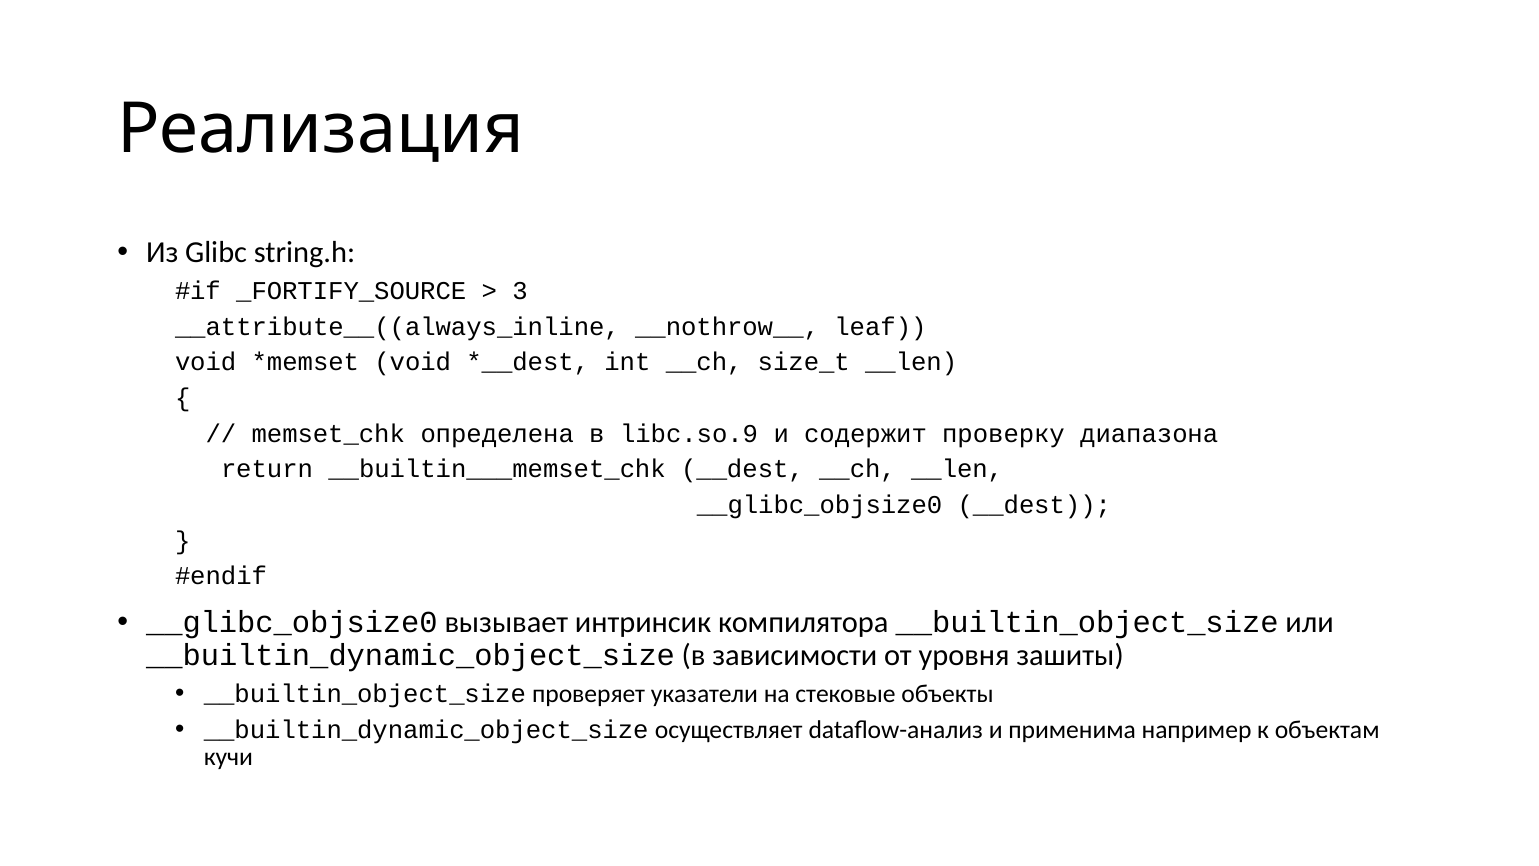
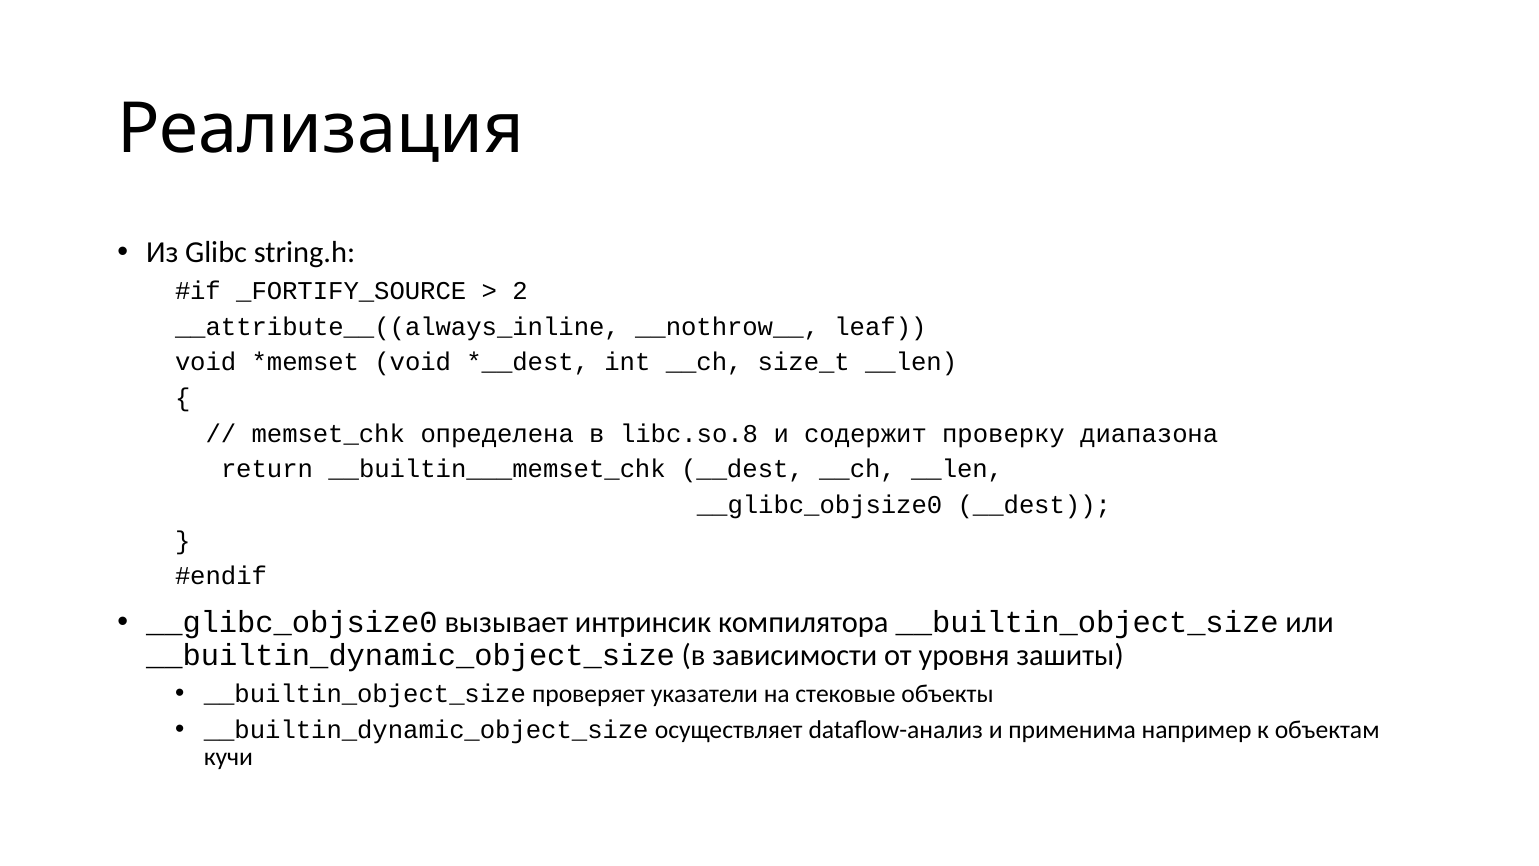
3: 3 -> 2 (520, 291)
libc.so.9: libc.so.9 -> libc.so.8 (689, 433)
